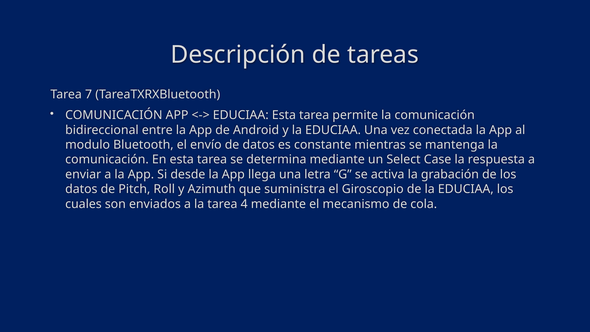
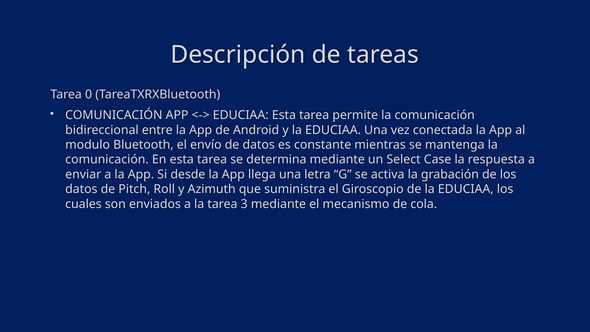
7: 7 -> 0 (89, 94)
4: 4 -> 3 (244, 204)
